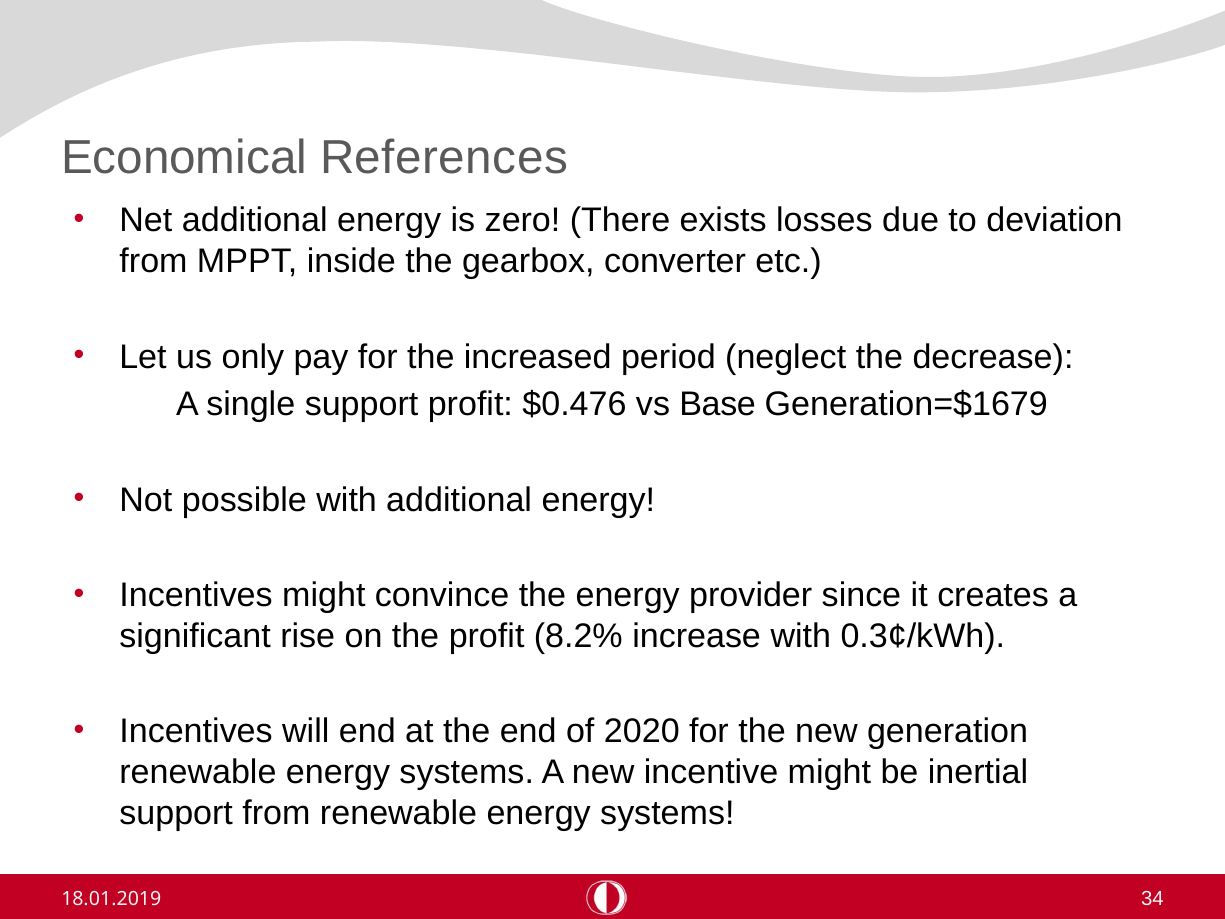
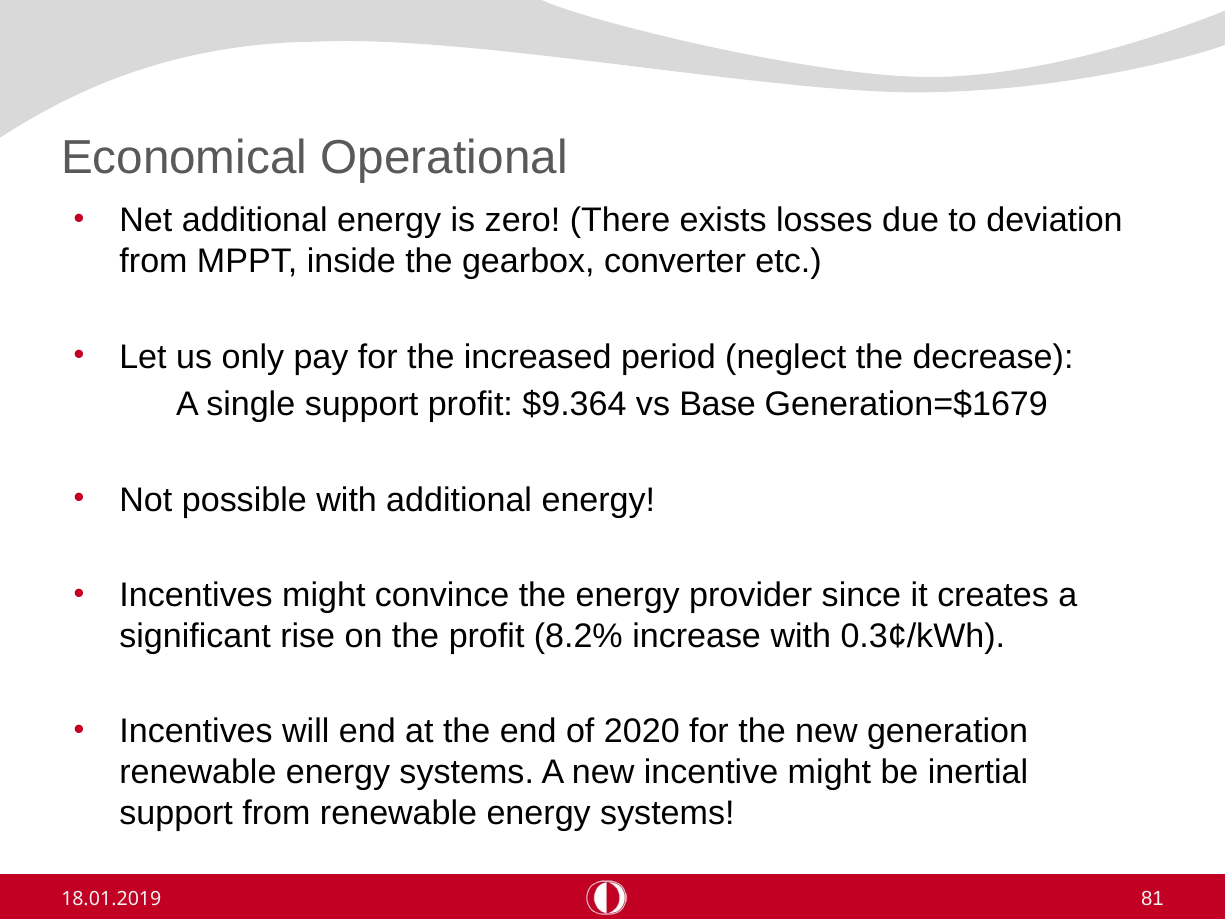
References: References -> Operational (444, 157)
$0.476: $0.476 -> $9.364 (574, 404)
34: 34 -> 81 (1152, 899)
